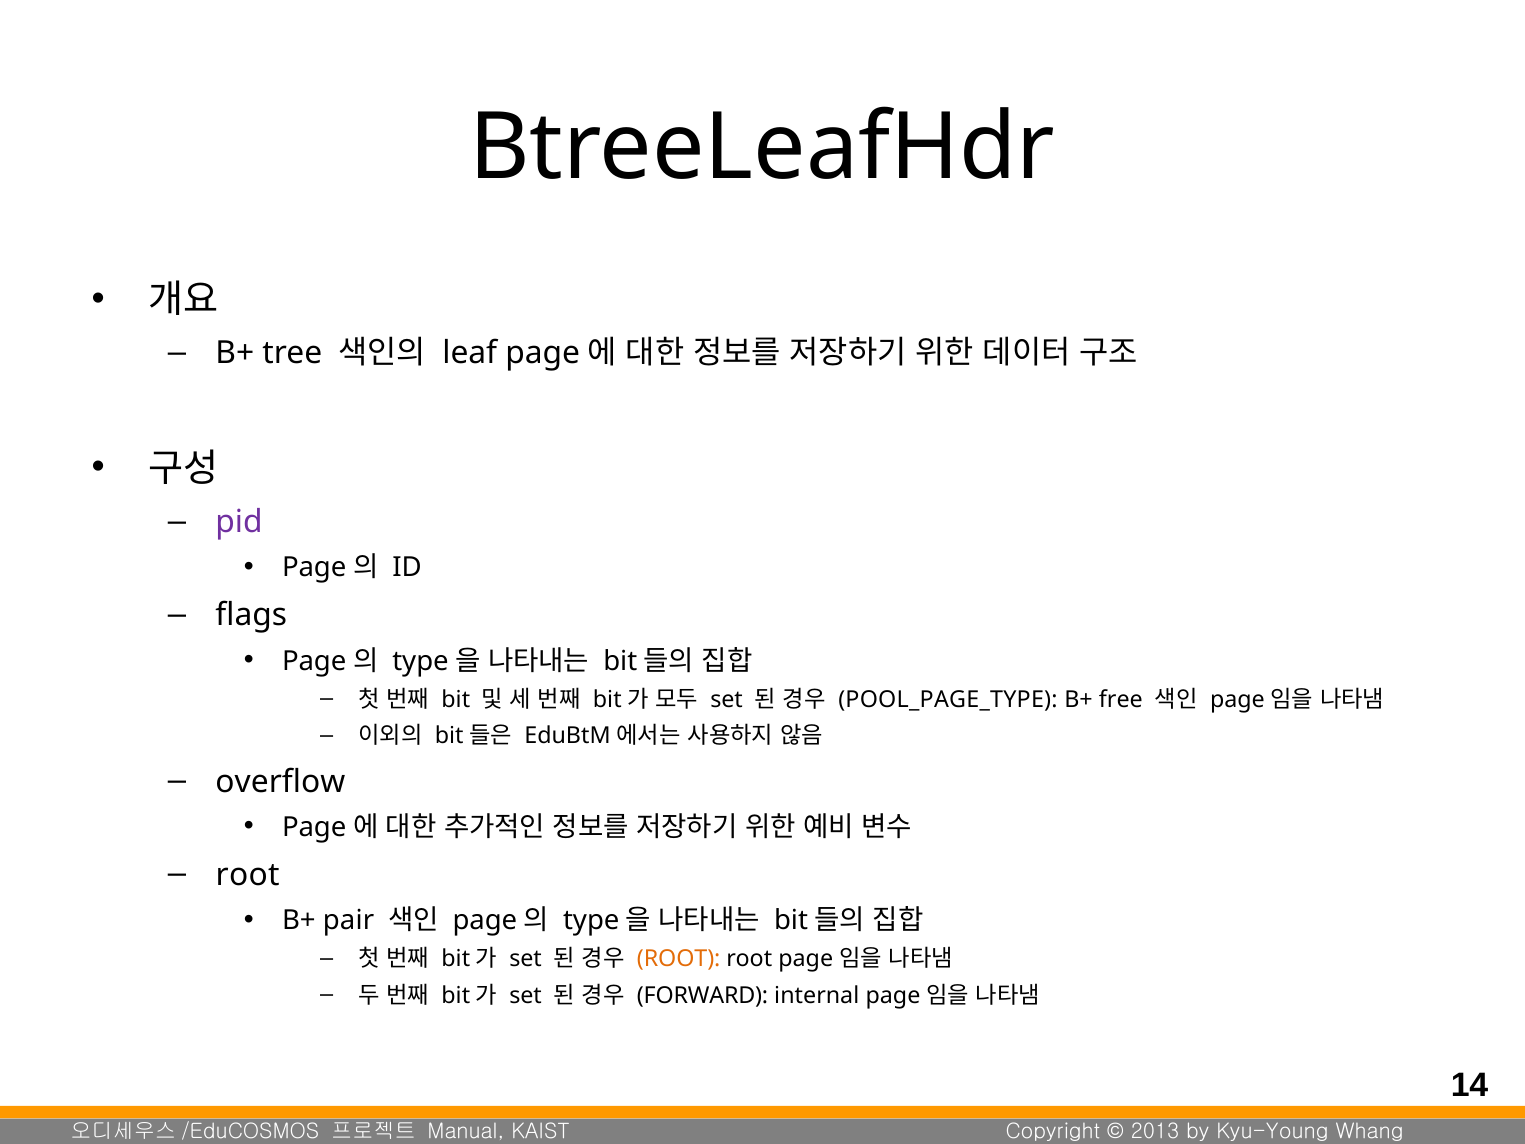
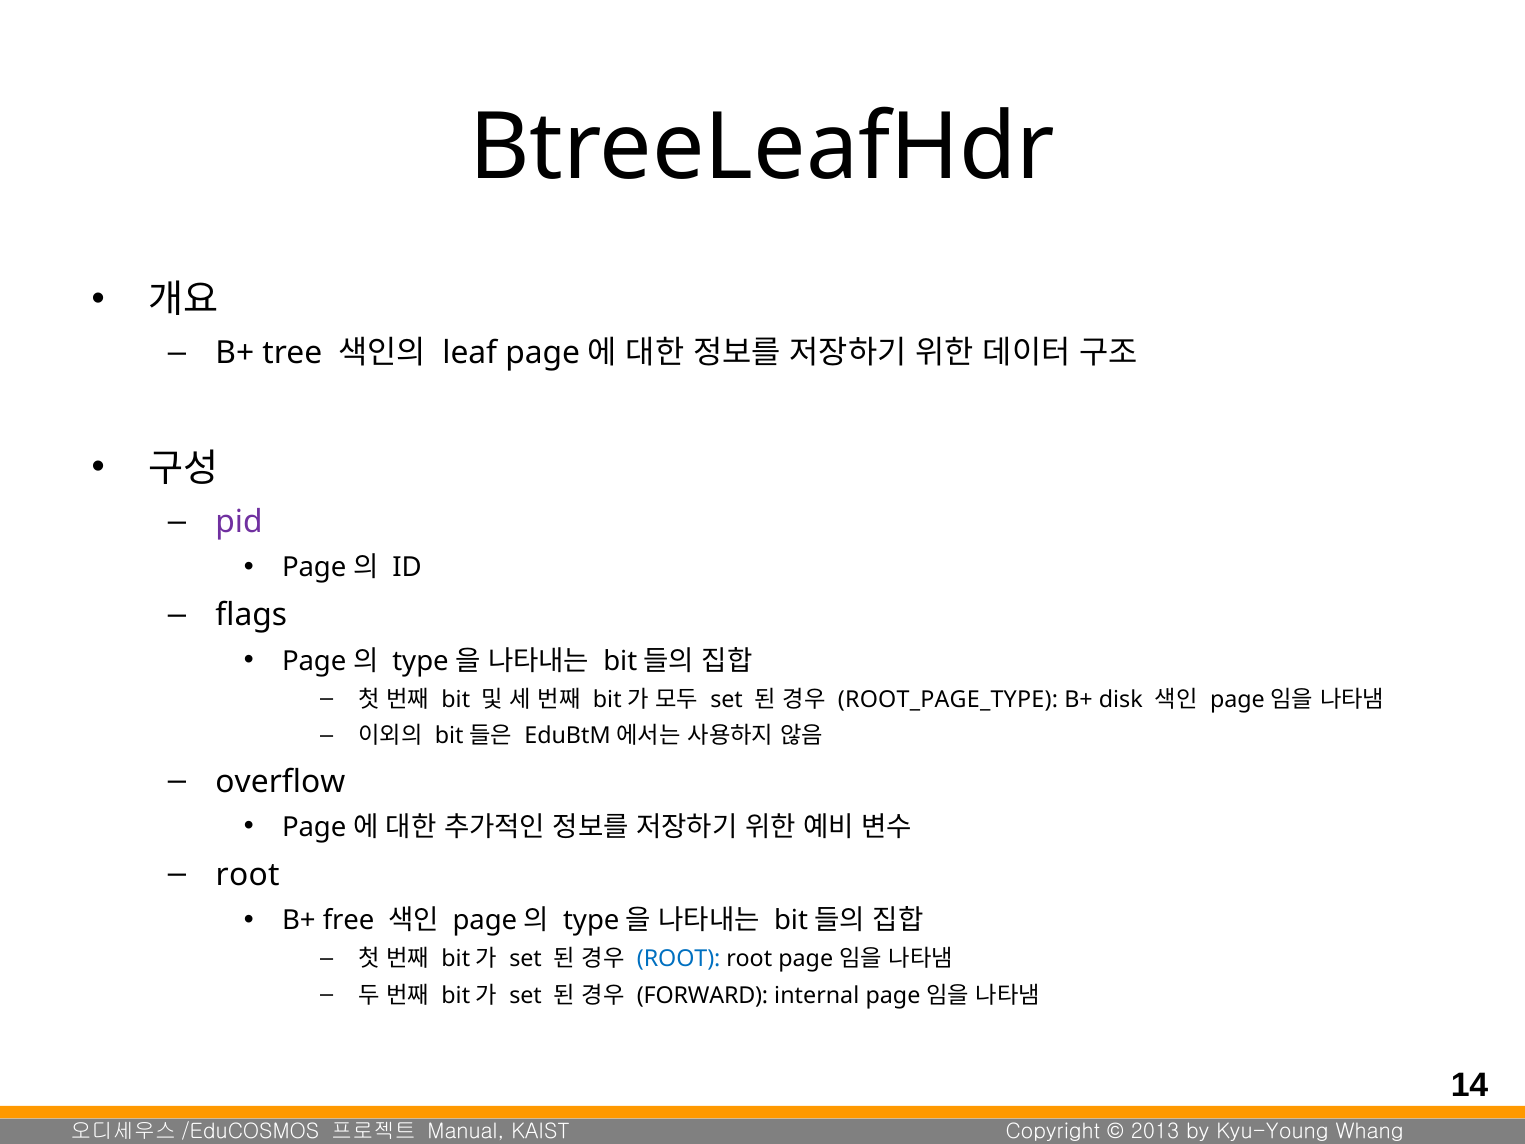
POOL_PAGE_TYPE: POOL_PAGE_TYPE -> ROOT_PAGE_TYPE (948, 699)
free: free -> disk (1121, 699)
pair: pair -> free (349, 920)
ROOT colour: orange -> blue (679, 959)
